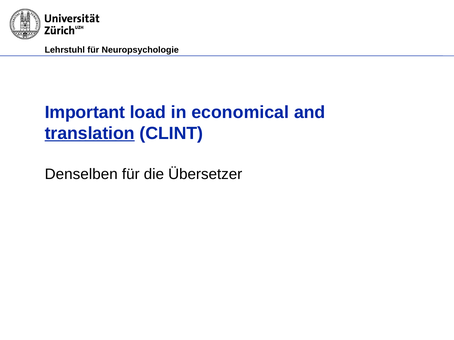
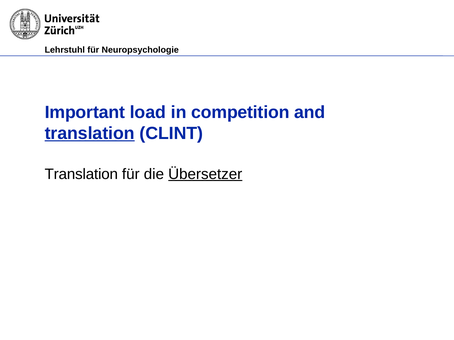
economical: economical -> competition (240, 112)
Denselben: Denselben -> Translation (81, 174)
Übersetzer underline: none -> present (205, 174)
